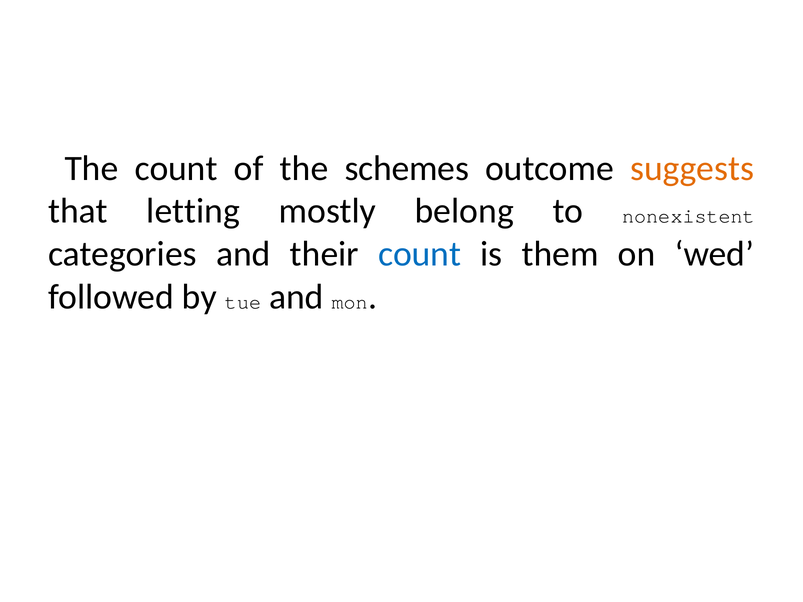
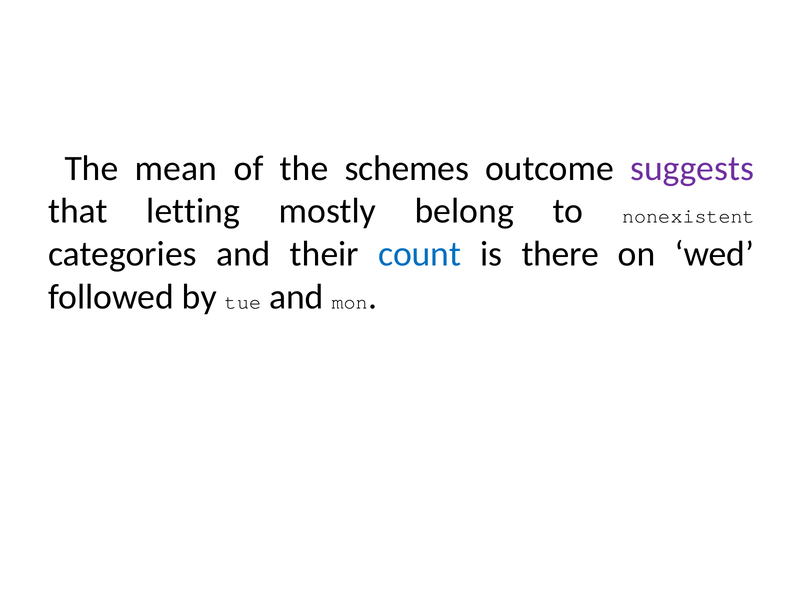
The count: count -> mean (176, 168)
suggests colour: orange -> purple (692, 168)
them: them -> there (560, 254)
